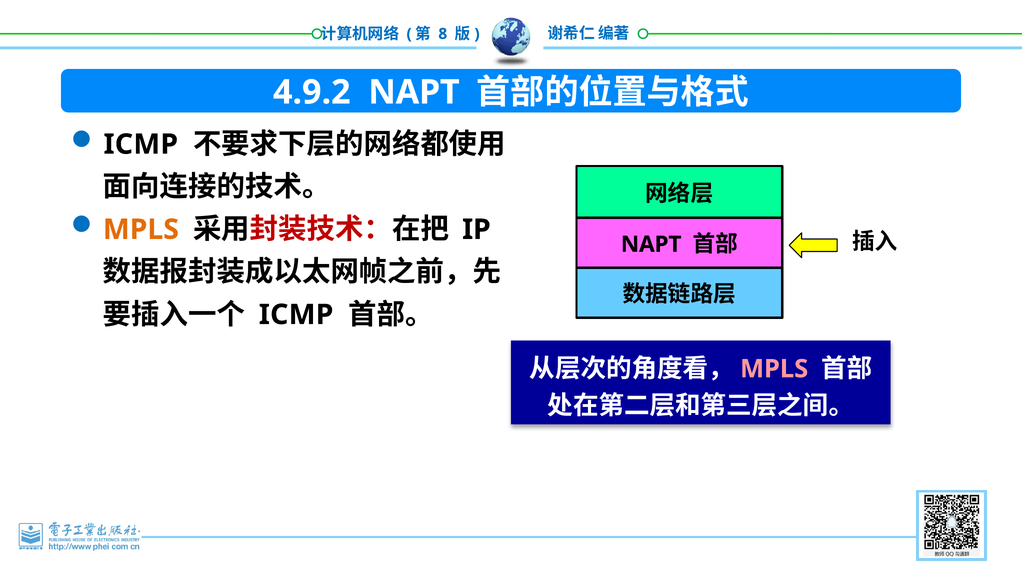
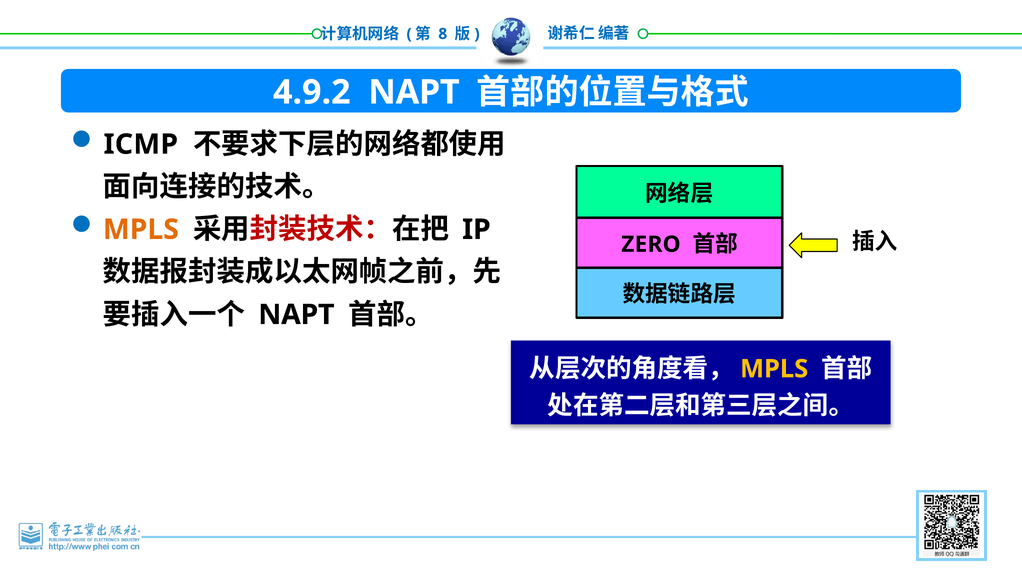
NAPT: NAPT -> ZERO (651, 244)
ICMP: ICMP -> NAPT (296, 315)
MPLS colour: pink -> yellow (774, 369)
